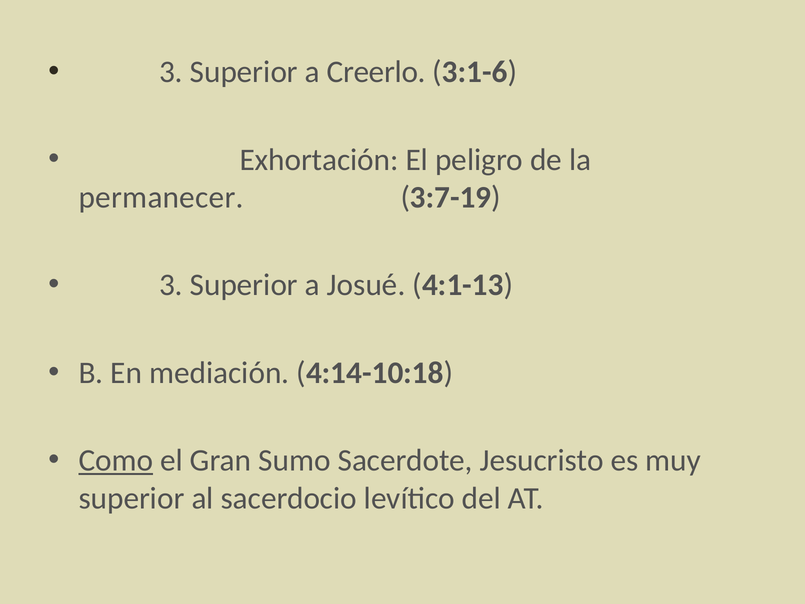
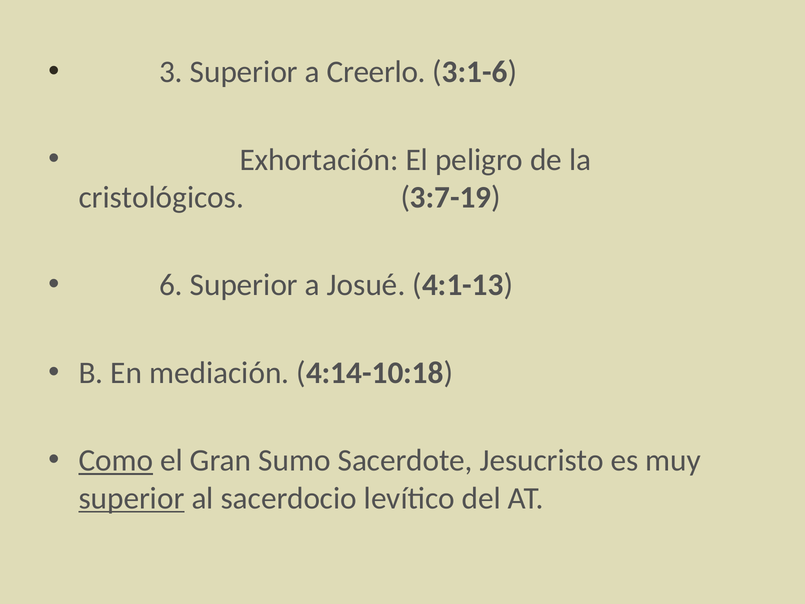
permanecer: permanecer -> cristológicos (161, 197)
3: 3 -> 6 (171, 285)
superior underline: none -> present (131, 498)
